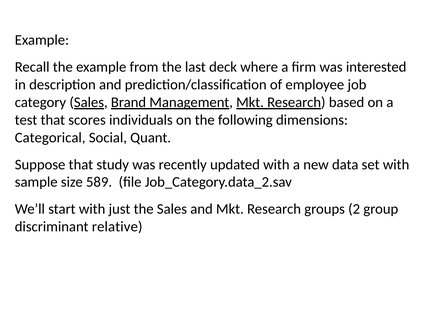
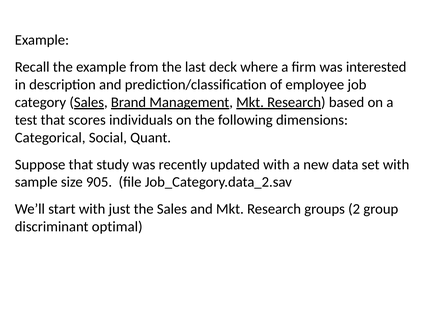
589: 589 -> 905 (99, 182)
relative: relative -> optimal (117, 227)
